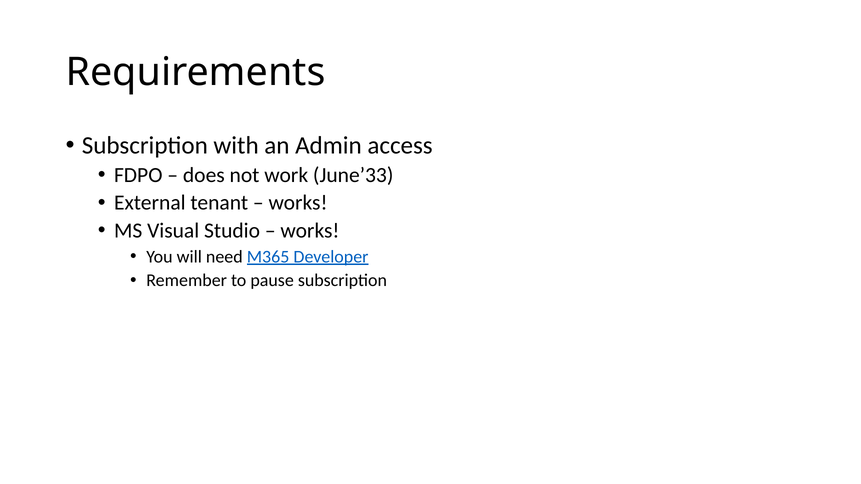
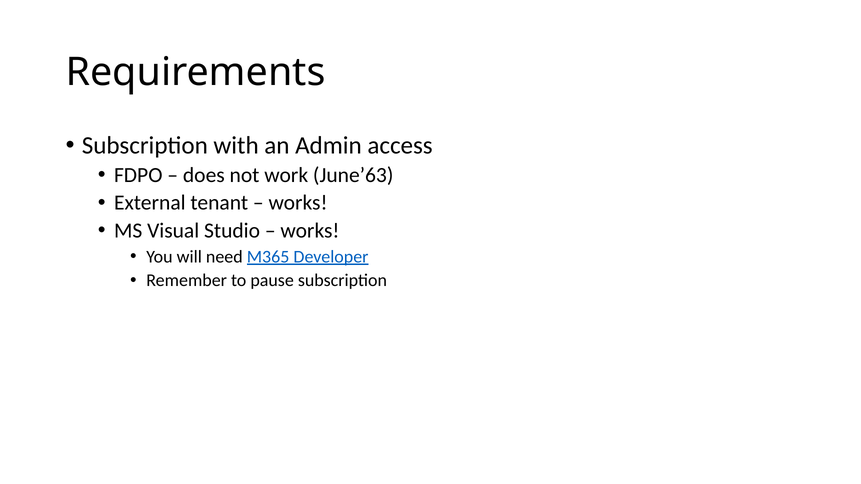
June’33: June’33 -> June’63 (353, 175)
